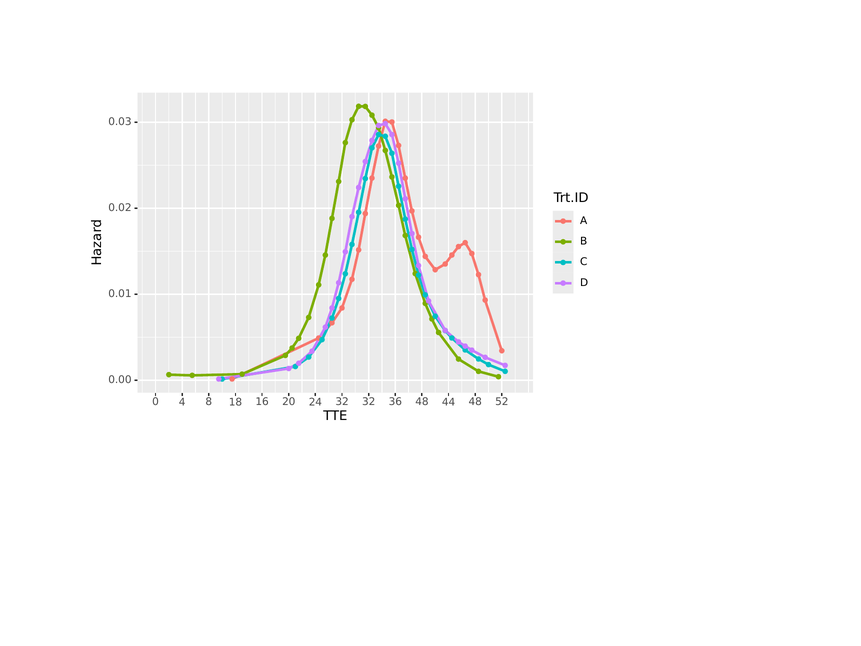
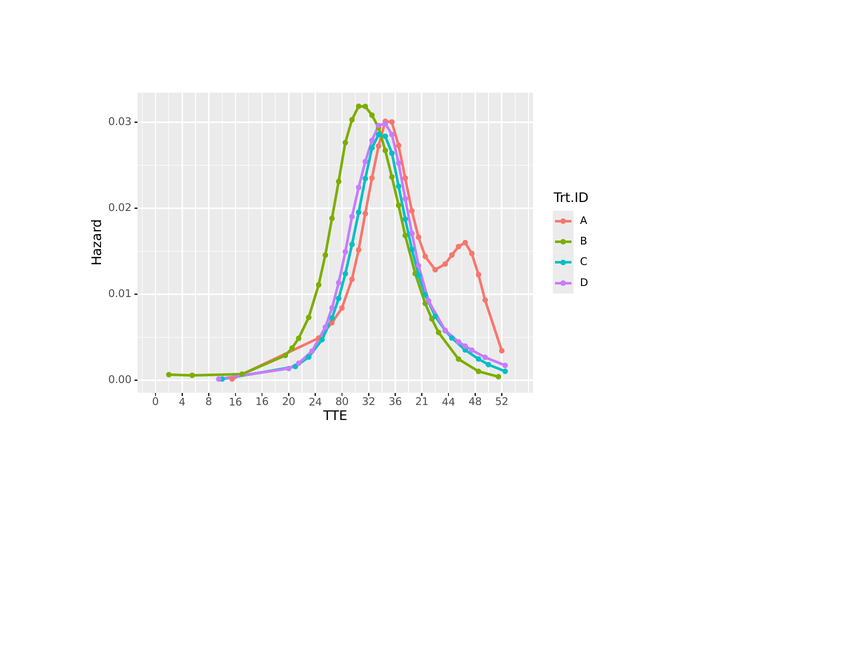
8 18: 18 -> 16 (236, 402)
24 32: 32 -> 80 (342, 402)
36 48: 48 -> 21 (422, 402)
